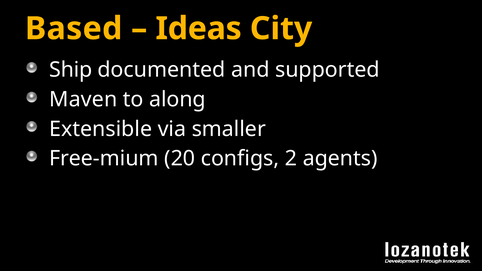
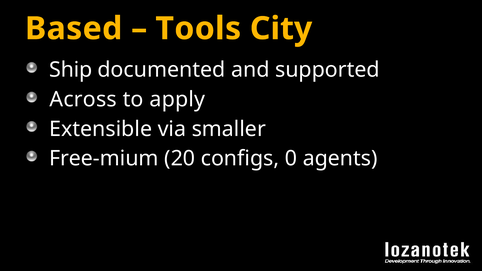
Ideas: Ideas -> Tools (198, 29)
Maven: Maven -> Across (83, 99)
along: along -> apply (177, 99)
2: 2 -> 0 (291, 159)
